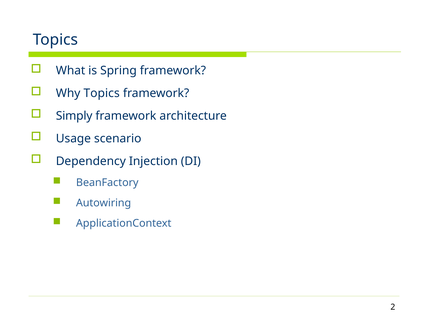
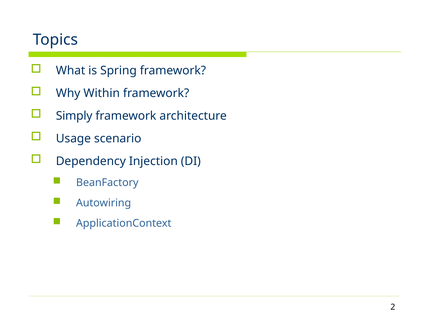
Why Topics: Topics -> Within (102, 93)
